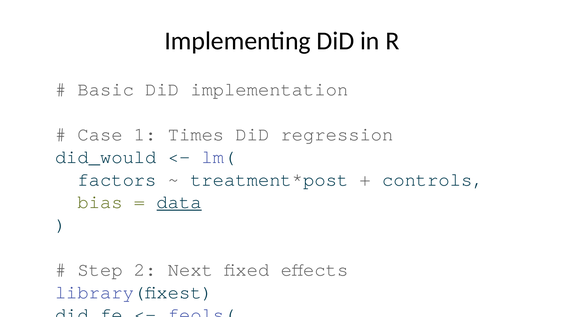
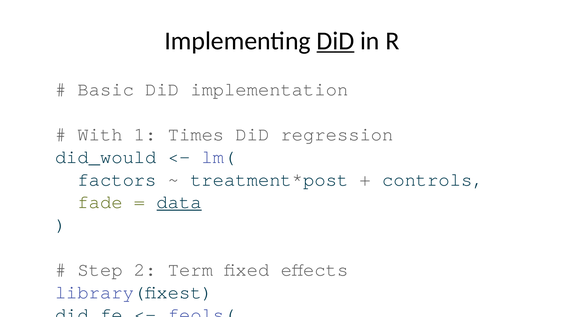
DiD underline: none -> present (335, 41)
Case: Case -> With (100, 135)
bias: bias -> fade (100, 202)
Next: Next -> Term (190, 270)
